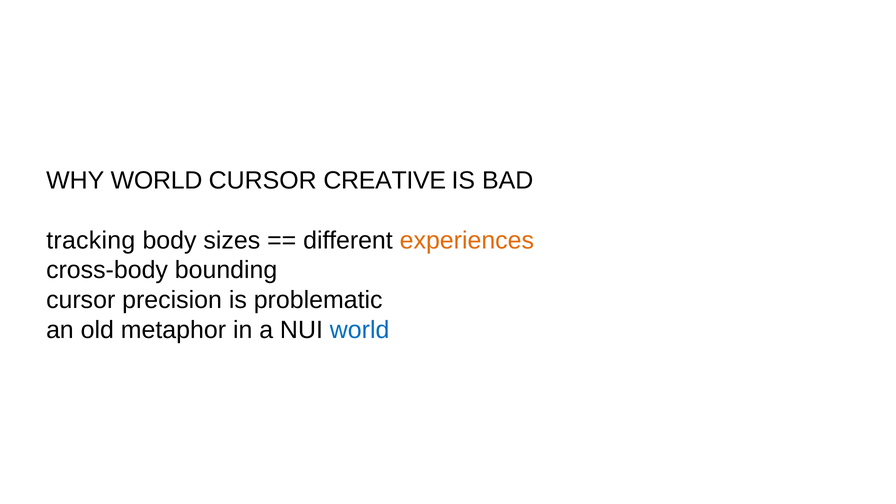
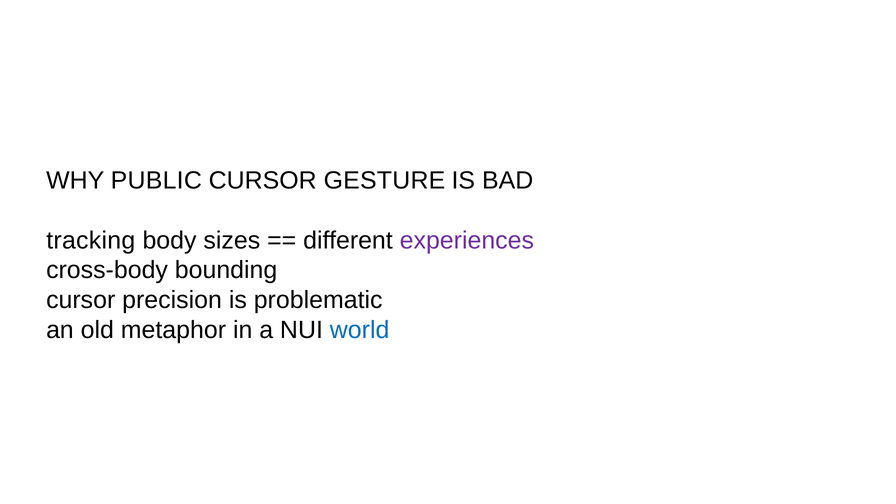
WHY WORLD: WORLD -> PUBLIC (156, 181)
CREATIVE: CREATIVE -> GESTURE (384, 181)
experiences colour: orange -> purple (467, 240)
